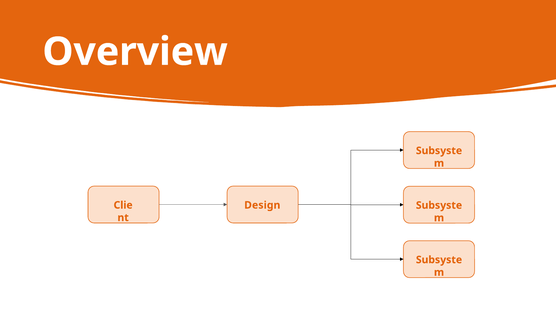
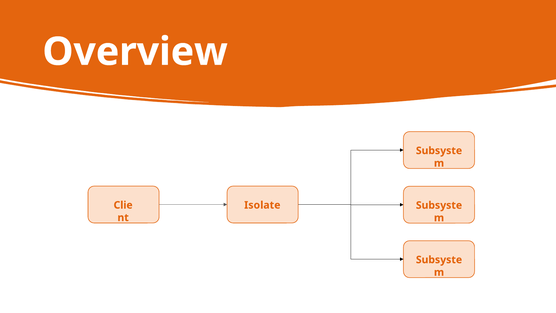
Design: Design -> Isolate (262, 205)
